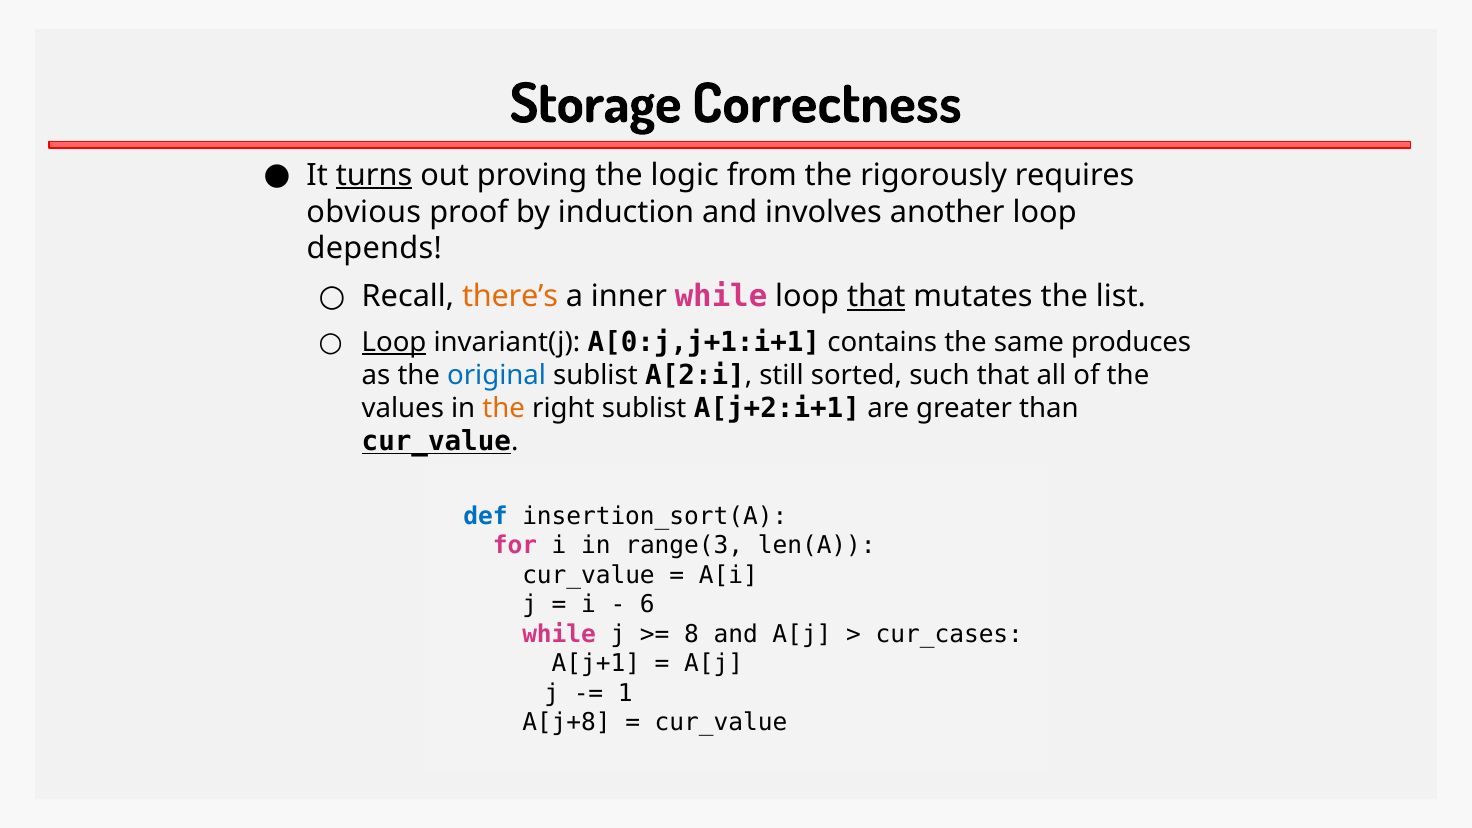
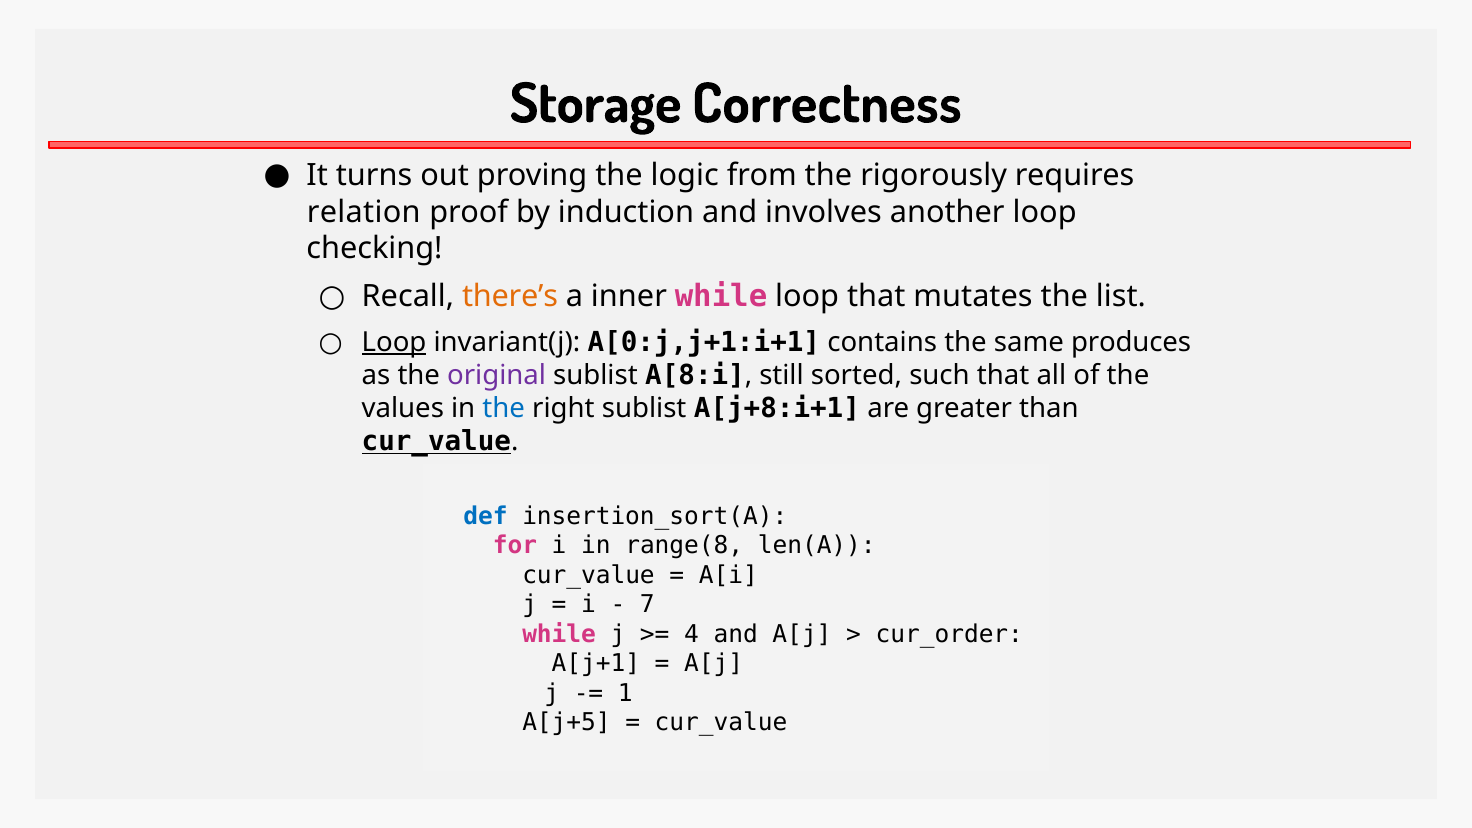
turns underline: present -> none (374, 175)
obvious: obvious -> relation (364, 212)
depends: depends -> checking (374, 249)
that underline: present -> none (876, 297)
original colour: blue -> purple (497, 376)
A[2:i: A[2:i -> A[8:i (695, 376)
the colour: orange -> blue (504, 409)
A[j+2:i+1: A[j+2:i+1 -> A[j+8:i+1 (777, 409)
range(3: range(3 -> range(8 (684, 546)
6: 6 -> 7 (647, 605)
8: 8 -> 4 (692, 634)
cur_cases: cur_cases -> cur_order (949, 634)
A[j+8: A[j+8 -> A[j+5 (566, 722)
